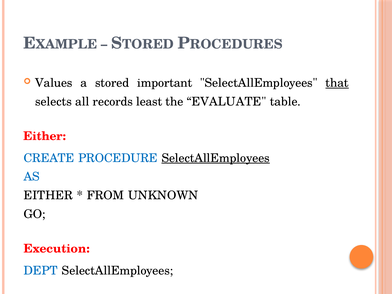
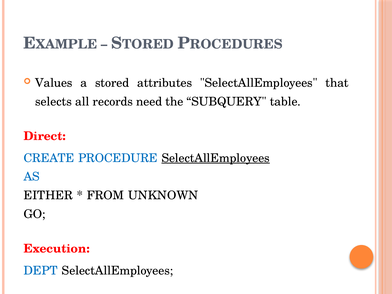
important: important -> attributes (165, 83)
that underline: present -> none (337, 83)
least: least -> need (149, 102)
EVALUATE: EVALUATE -> SUBQUERY (227, 102)
Either: Either -> Direct (45, 136)
